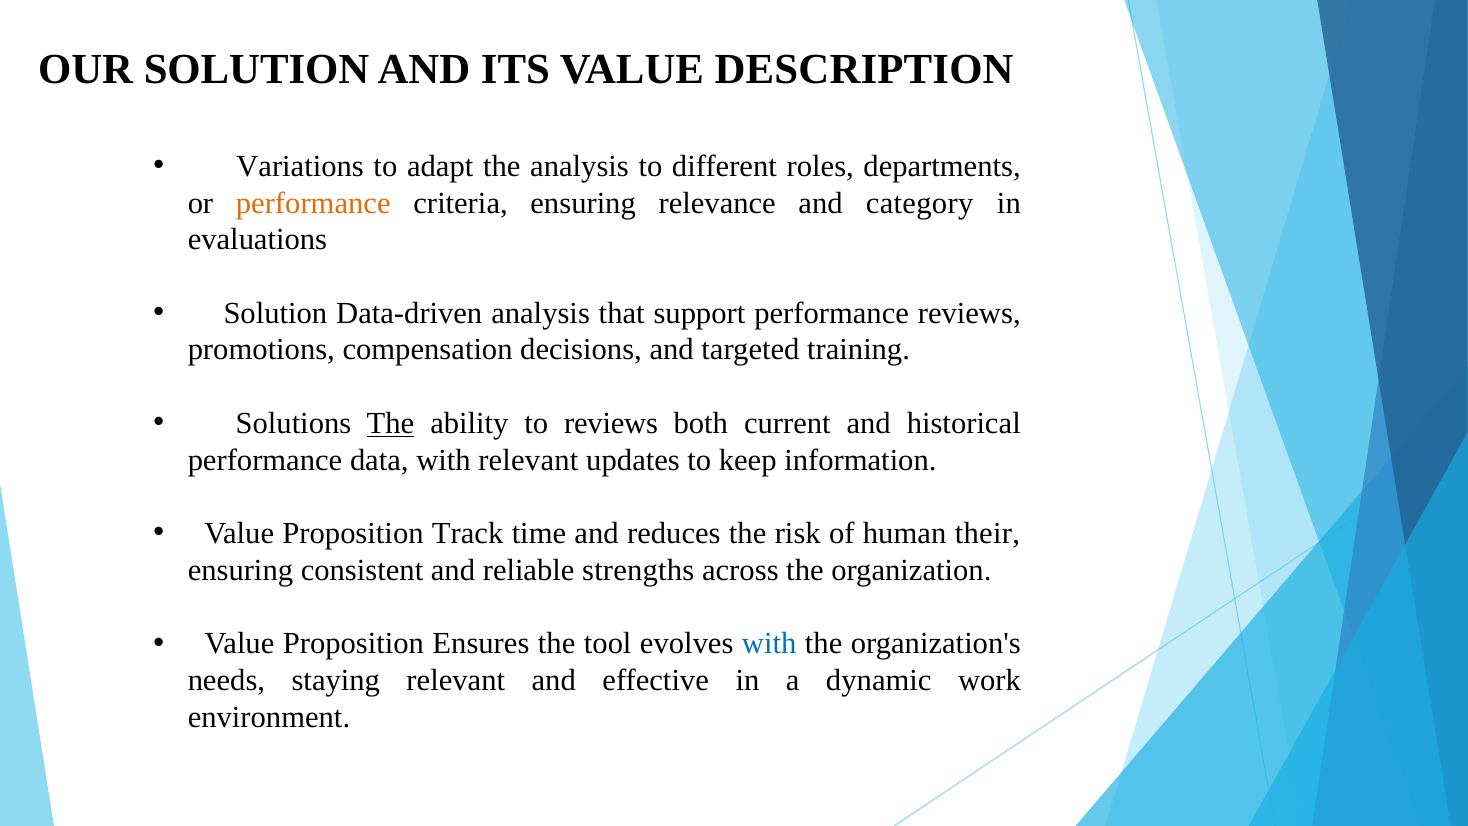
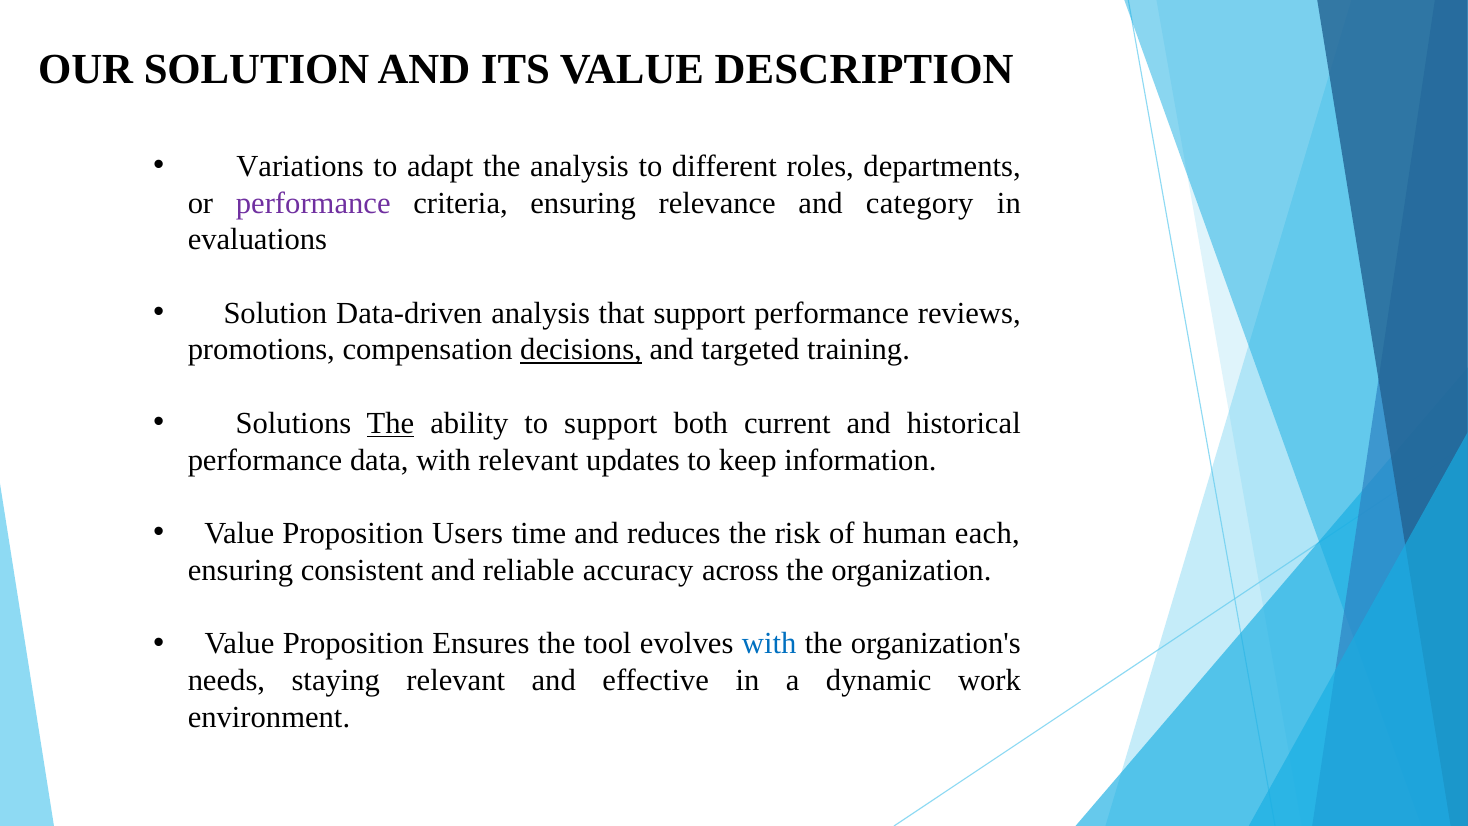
performance colour: orange -> purple (313, 203)
decisions underline: none -> present (581, 350)
to reviews: reviews -> support (611, 423)
Track: Track -> Users (468, 533)
their: their -> each (987, 533)
strengths: strengths -> accuracy (638, 570)
